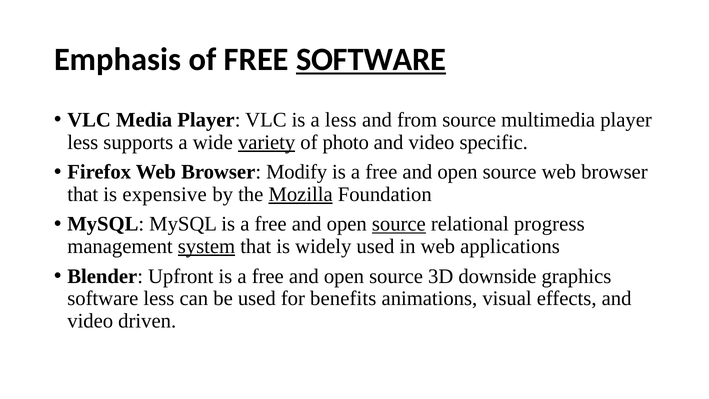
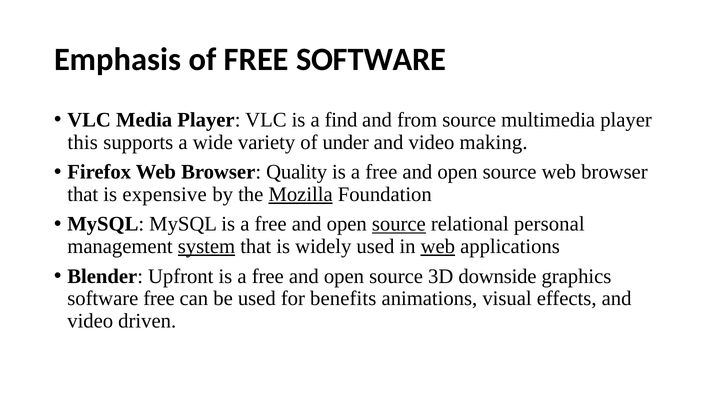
SOFTWARE underline: present -> none (371, 60)
a less: less -> find (341, 120)
less: less -> this (83, 142)
variety underline: present -> none (267, 142)
photo: photo -> under (346, 142)
specific: specific -> making (494, 142)
Modify: Modify -> Quality (297, 172)
progress: progress -> personal (549, 224)
web underline: none -> present (438, 246)
software less: less -> free (159, 298)
